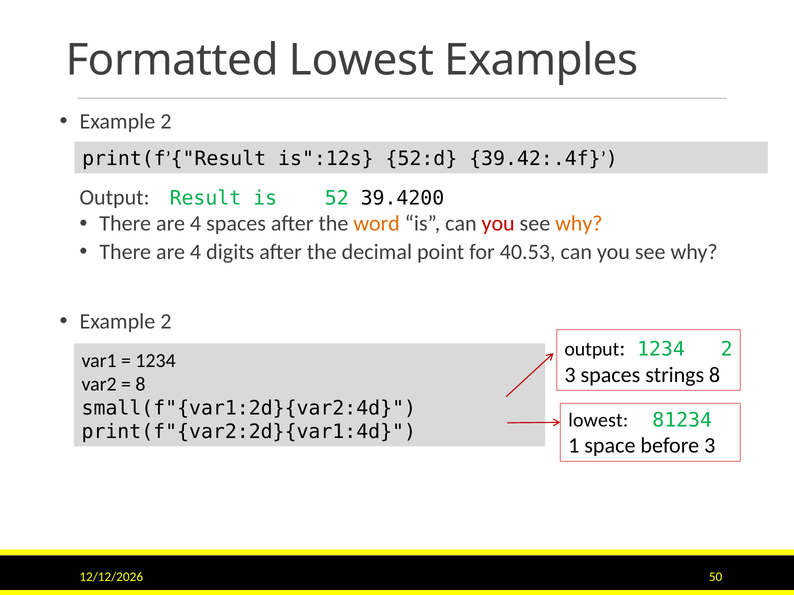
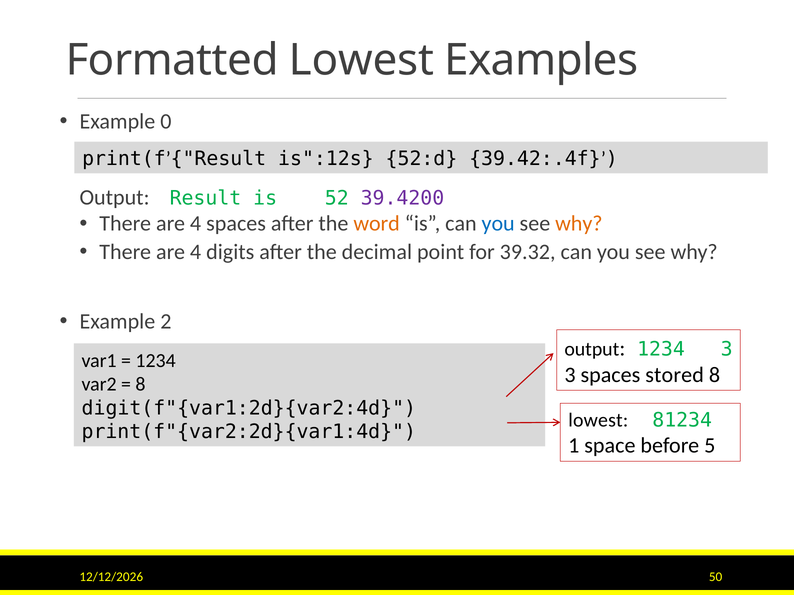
2: 2 -> 0 (166, 122)
39.4200 colour: black -> purple (402, 198)
you colour: red -> blue (498, 224)
40.53: 40.53 -> 39.32 (528, 252)
1234 2: 2 -> 3 (727, 349)
strings: strings -> stored (675, 375)
small(f"{var1:2d}{var2:4d: small(f"{var1:2d}{var2:4d -> digit(f"{var1:2d}{var2:4d (249, 408)
before 3: 3 -> 5 (710, 446)
